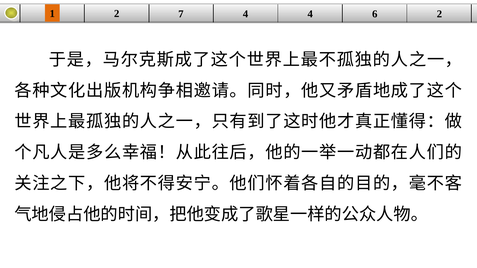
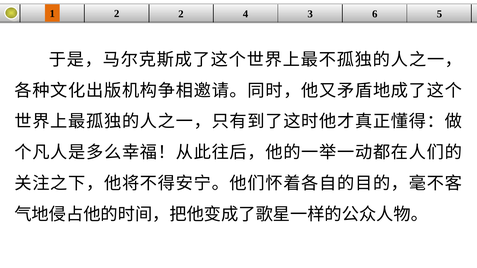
2 7: 7 -> 2 (181, 14)
4 4: 4 -> 3 (310, 14)
6 2: 2 -> 5 (439, 14)
